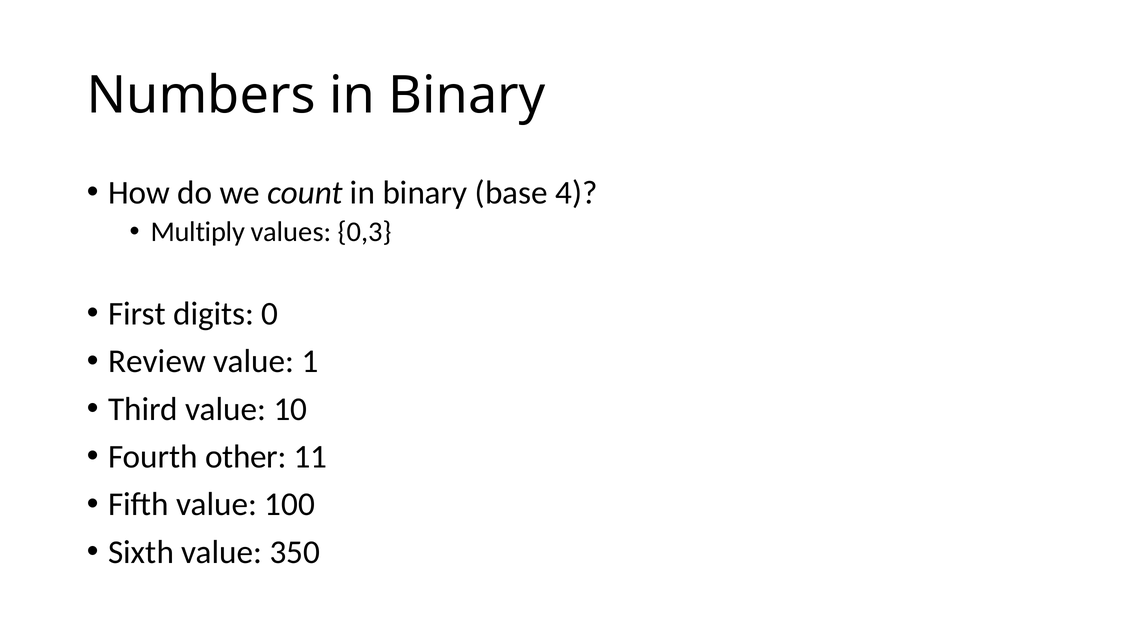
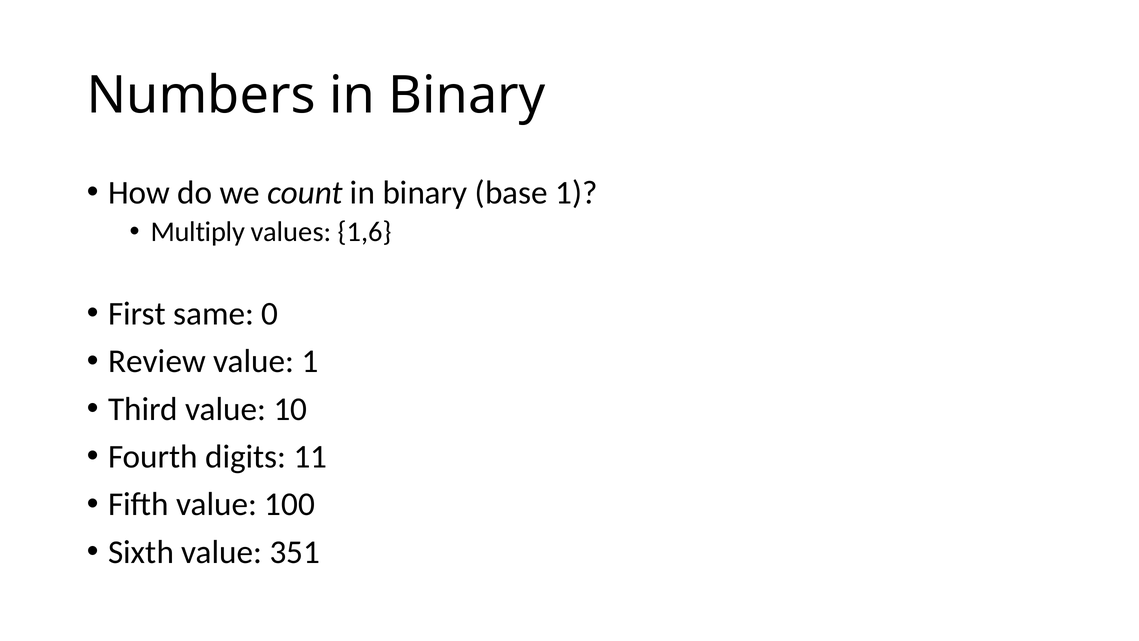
base 4: 4 -> 1 (576, 193)
0,3: 0,3 -> 1,6 (365, 232)
digits: digits -> same (214, 314)
other: other -> digits (246, 457)
350: 350 -> 351 (295, 552)
